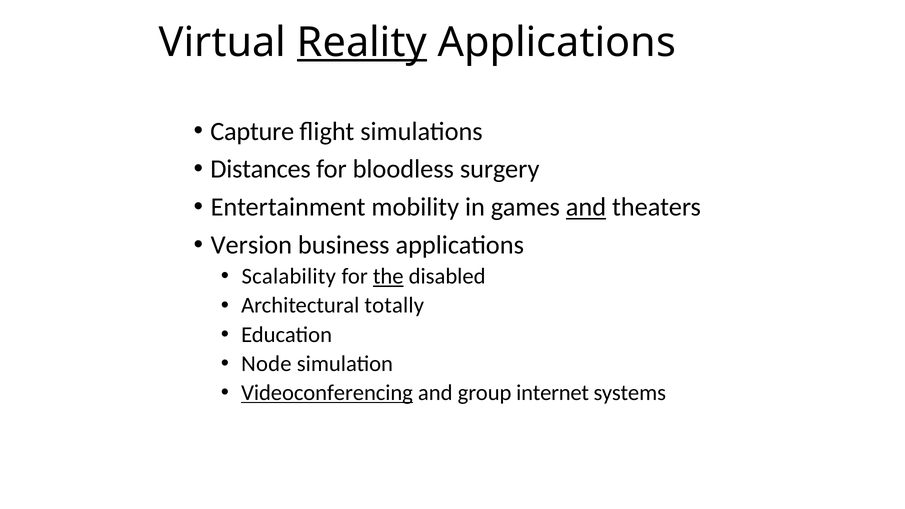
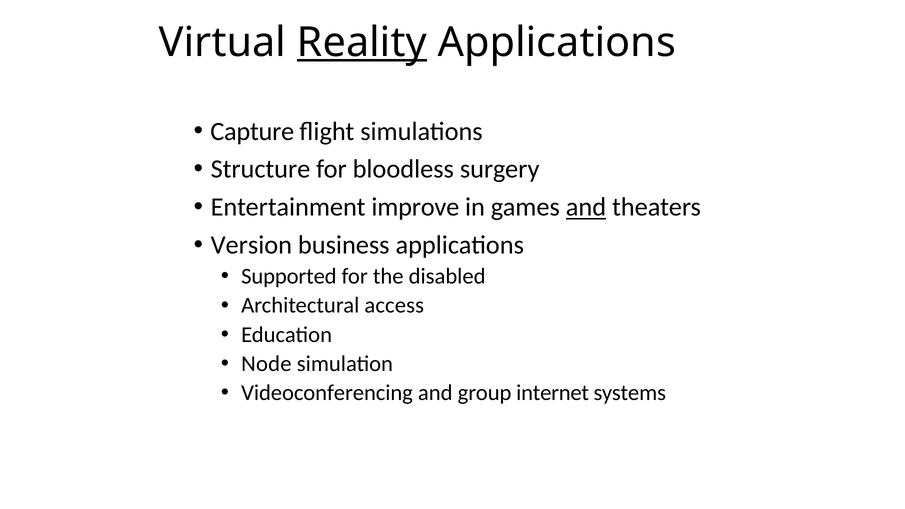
Distances: Distances -> Structure (260, 169)
mobility: mobility -> improve (415, 207)
Scalability: Scalability -> Supported (289, 276)
the underline: present -> none (388, 276)
totally: totally -> access (394, 306)
Videoconferencing underline: present -> none (327, 393)
